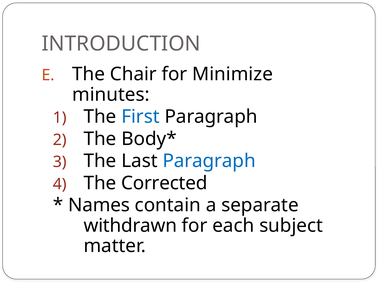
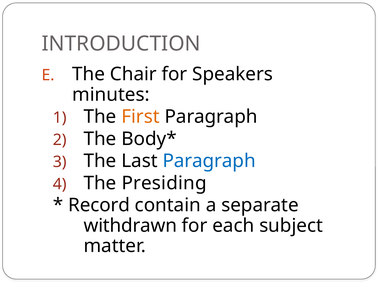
Minimize: Minimize -> Speakers (233, 74)
First colour: blue -> orange (140, 117)
Corrected: Corrected -> Presiding (164, 183)
Names: Names -> Record (99, 206)
